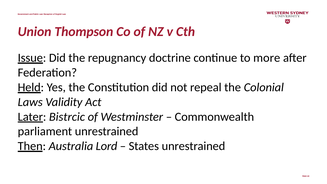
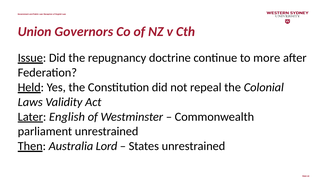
Thompson: Thompson -> Governors (84, 32)
Later Bistrcic: Bistrcic -> English (67, 117)
